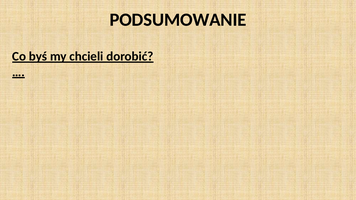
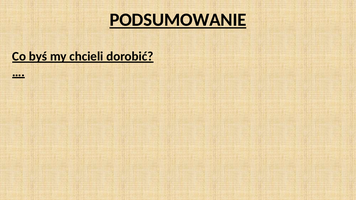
PODSUMOWANIE underline: none -> present (178, 20)
